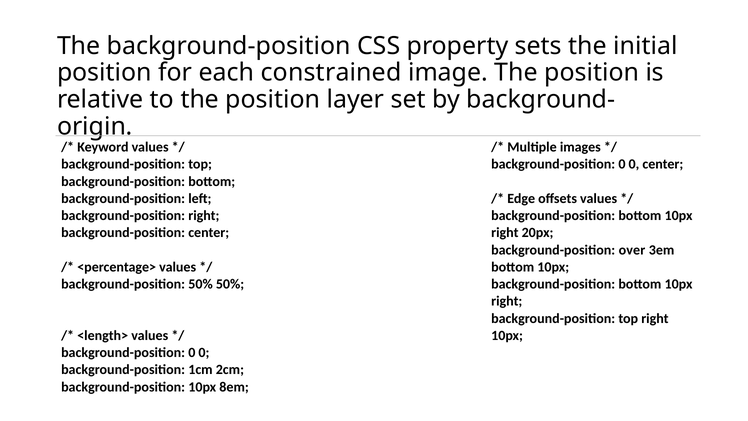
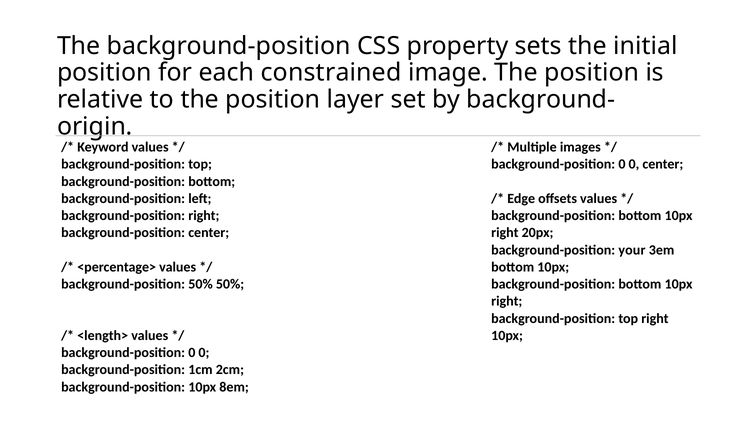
over: over -> your (632, 250)
